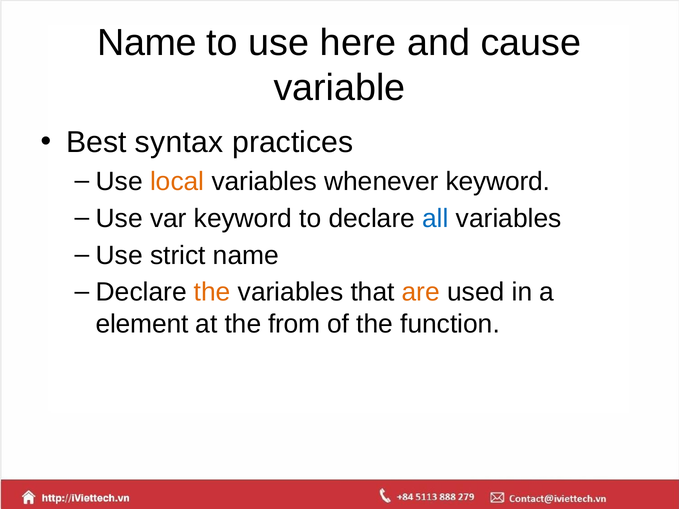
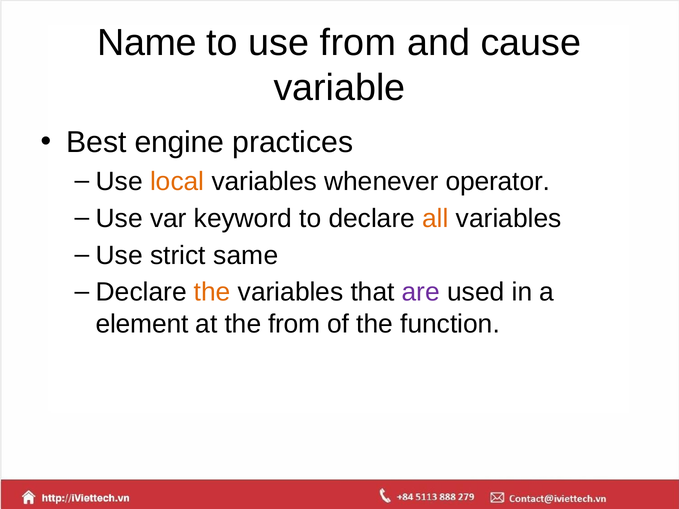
use here: here -> from (358, 43)
syntax: syntax -> engine (180, 142)
whenever keyword: keyword -> operator (498, 181)
all colour: blue -> orange (436, 218)
strict name: name -> same (246, 255)
are colour: orange -> purple (421, 292)
